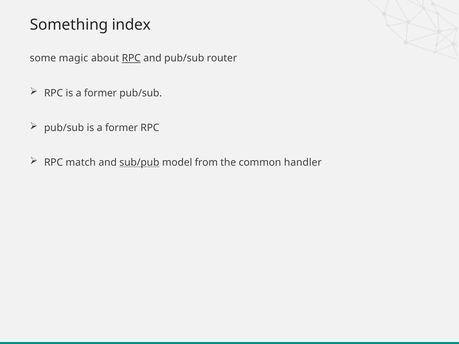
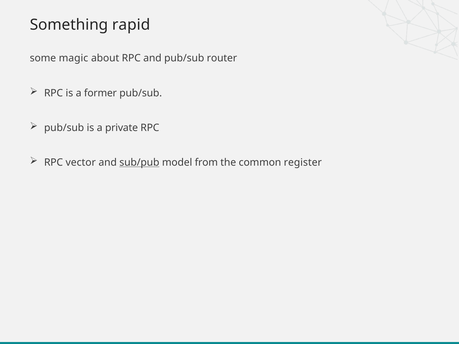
index: index -> rapid (131, 25)
RPC underline: present -> none (131, 58)
pub/sub is a former: former -> private (122, 128)
match: match -> vector (81, 163)
handler: handler -> register (303, 163)
